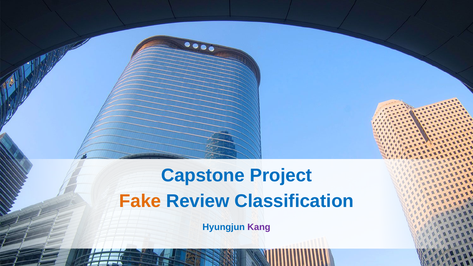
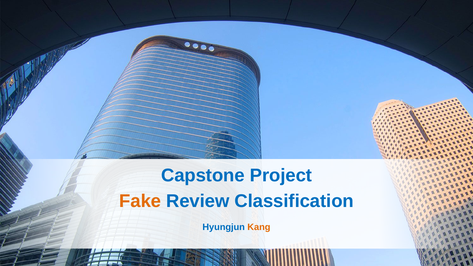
Kang colour: purple -> orange (259, 227)
